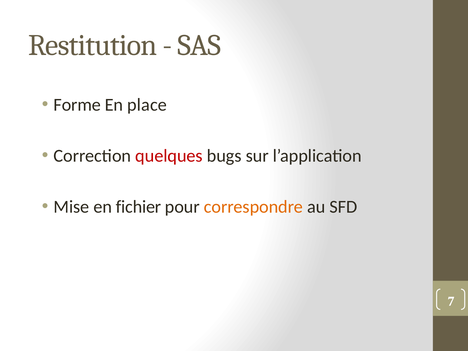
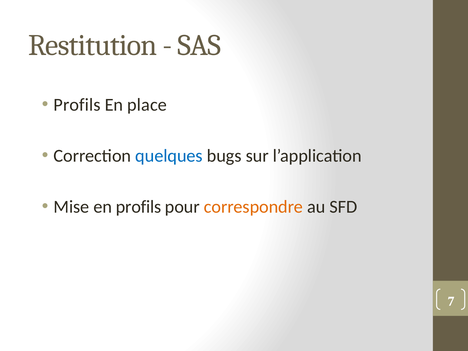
Forme: Forme -> Profils (77, 105)
quelques colour: red -> blue (169, 156)
en fichier: fichier -> profils (139, 207)
